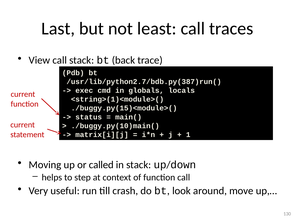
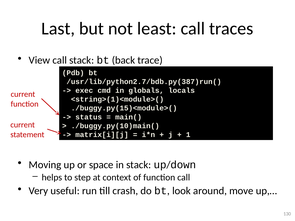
called: called -> space (101, 165)
